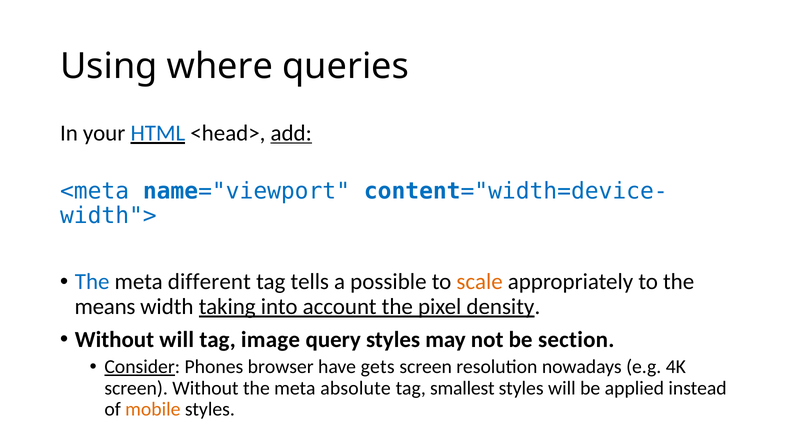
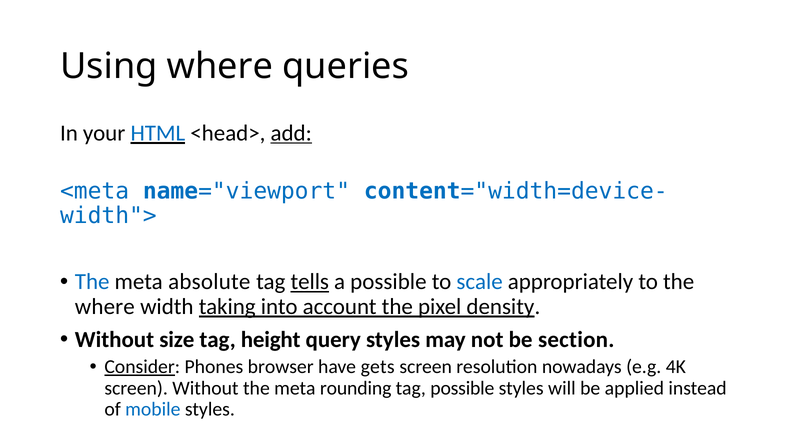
different: different -> absolute (209, 282)
tells underline: none -> present (310, 282)
scale colour: orange -> blue (480, 282)
means: means -> where (105, 307)
Without will: will -> size (177, 340)
image: image -> height (271, 340)
absolute: absolute -> rounding (356, 388)
tag smallest: smallest -> possible (462, 388)
mobile colour: orange -> blue (153, 410)
